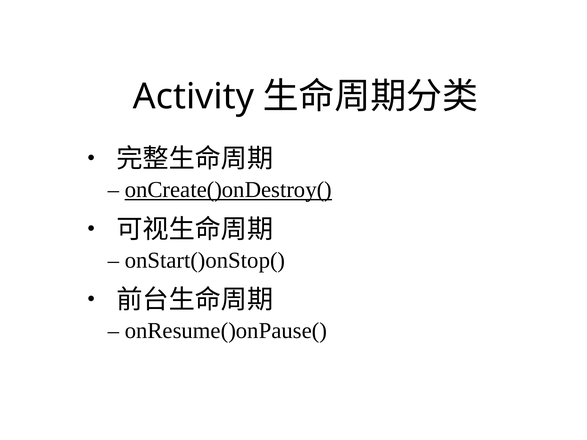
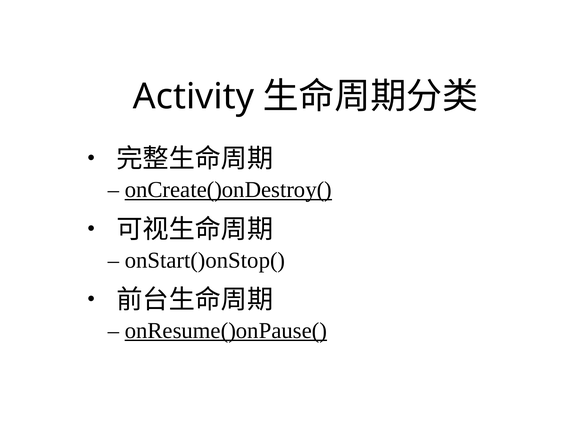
onResume()onPause( underline: none -> present (226, 331)
